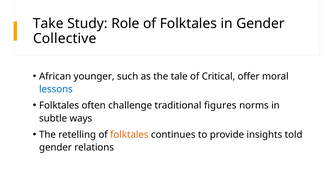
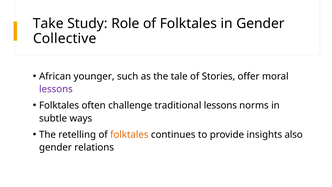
Critical: Critical -> Stories (218, 76)
lessons colour: blue -> purple (56, 89)
traditional figures: figures -> lessons (220, 105)
told: told -> also (294, 134)
